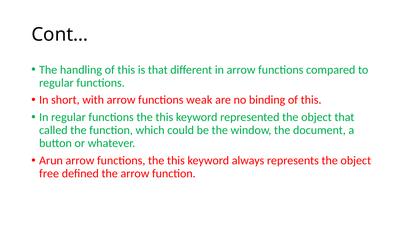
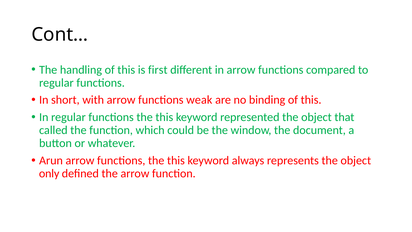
is that: that -> first (158, 70)
free: free -> only (49, 173)
